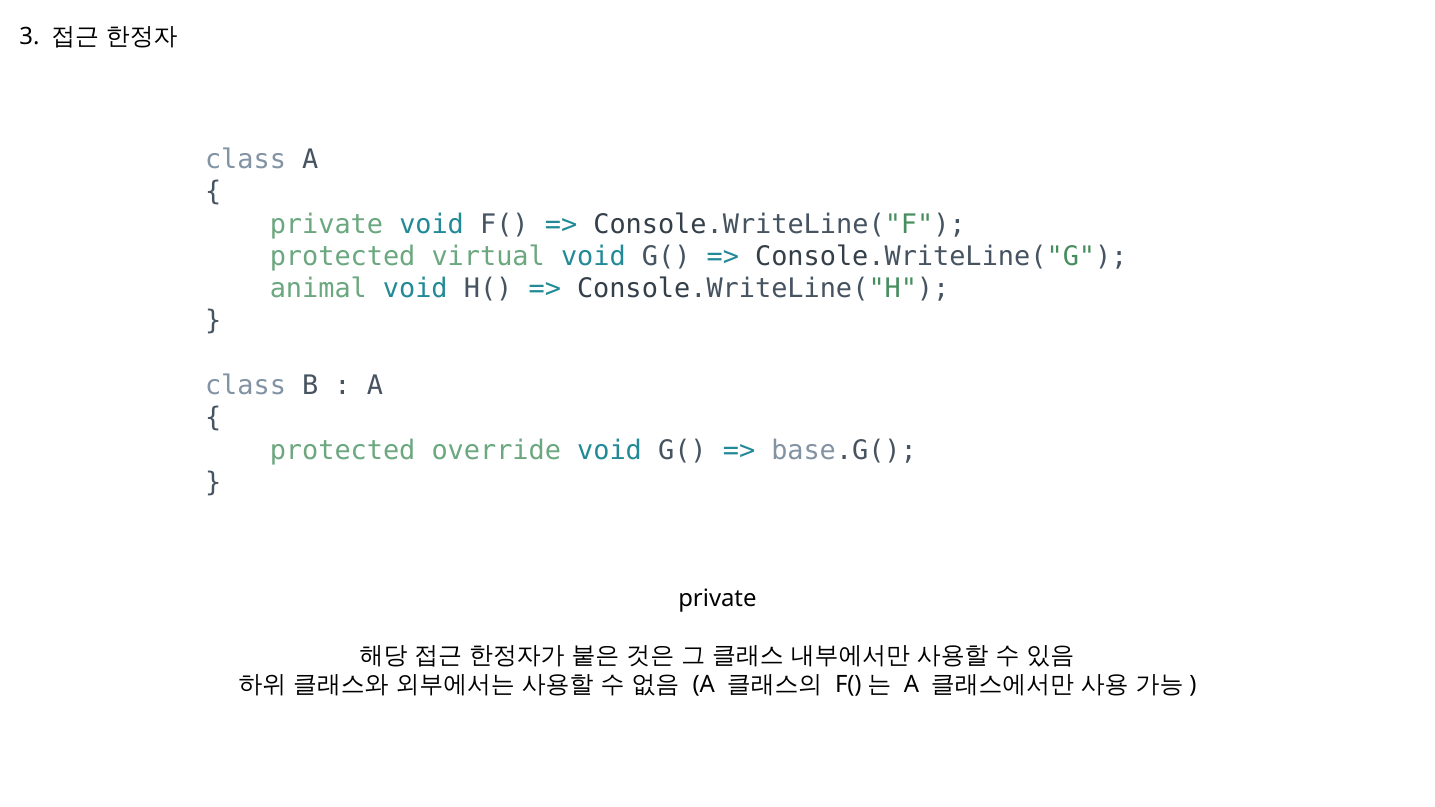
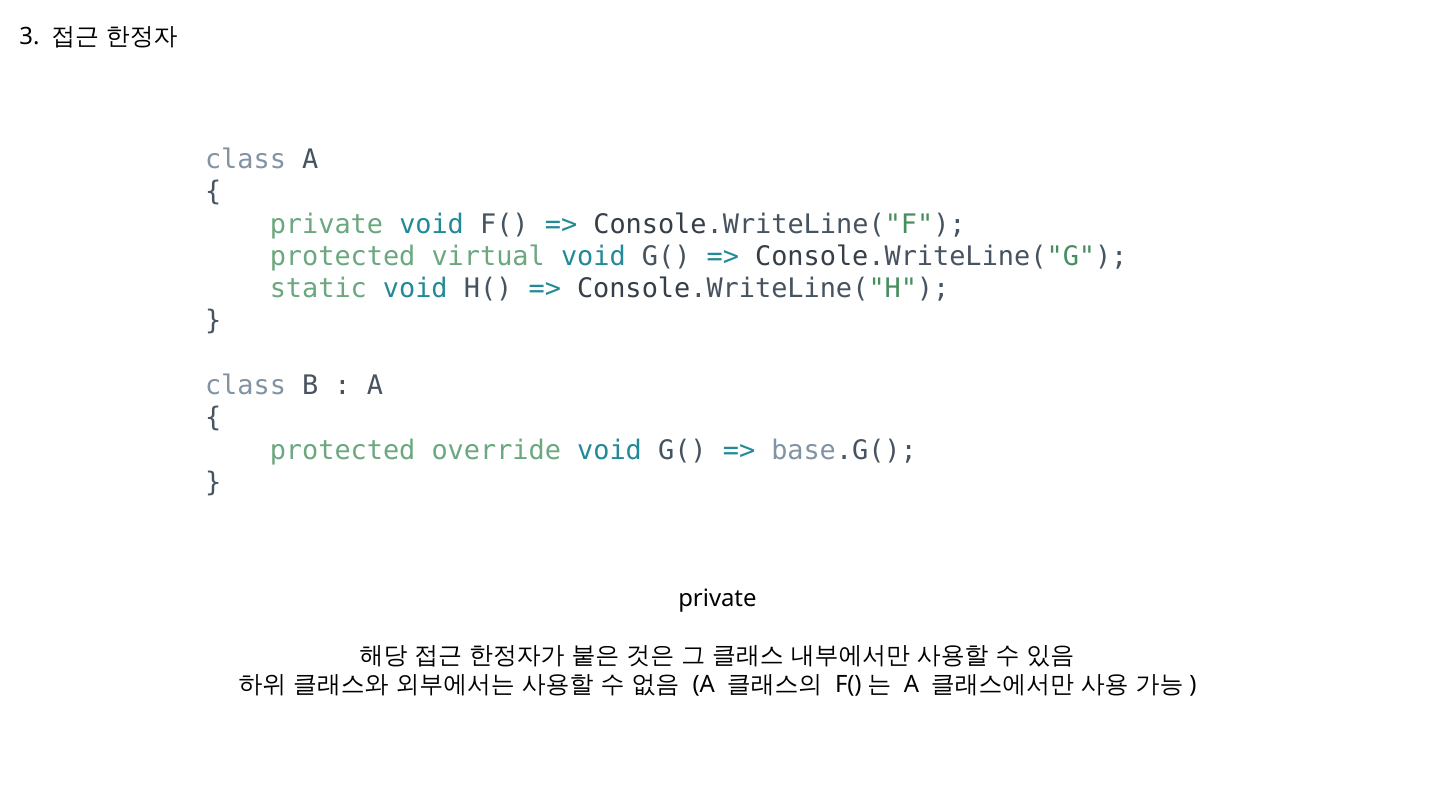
animal: animal -> static (318, 289)
